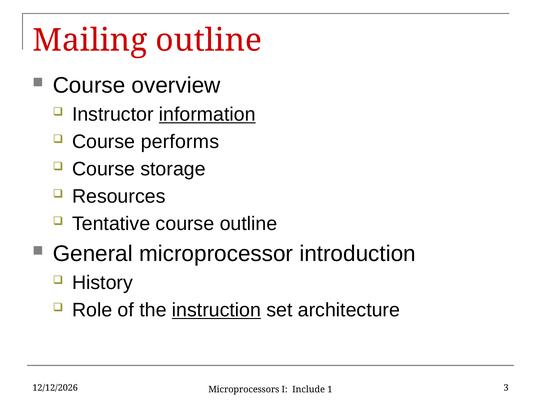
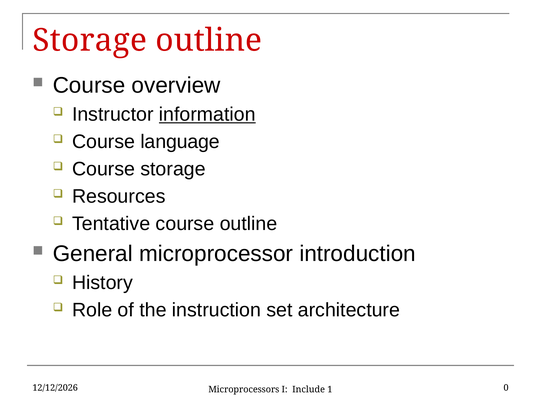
Mailing: Mailing -> Storage (90, 40)
performs: performs -> language (180, 142)
instruction underline: present -> none (216, 310)
3: 3 -> 0 (506, 387)
